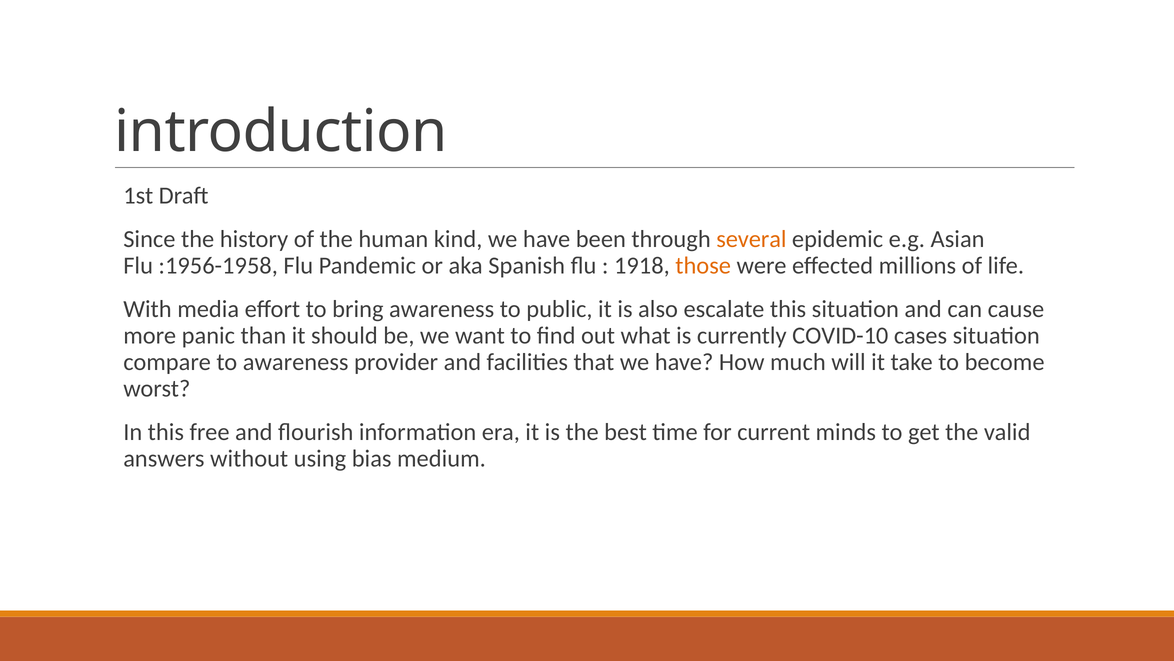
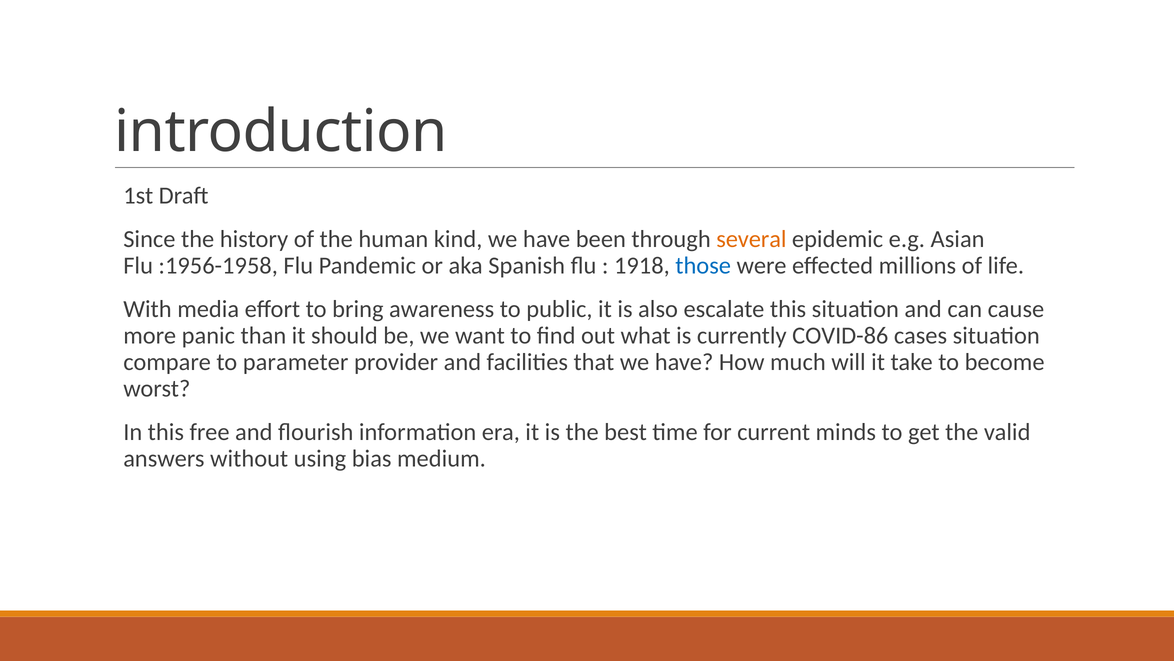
those colour: orange -> blue (703, 265)
COVID-10: COVID-10 -> COVID-86 (840, 335)
to awareness: awareness -> parameter (296, 362)
